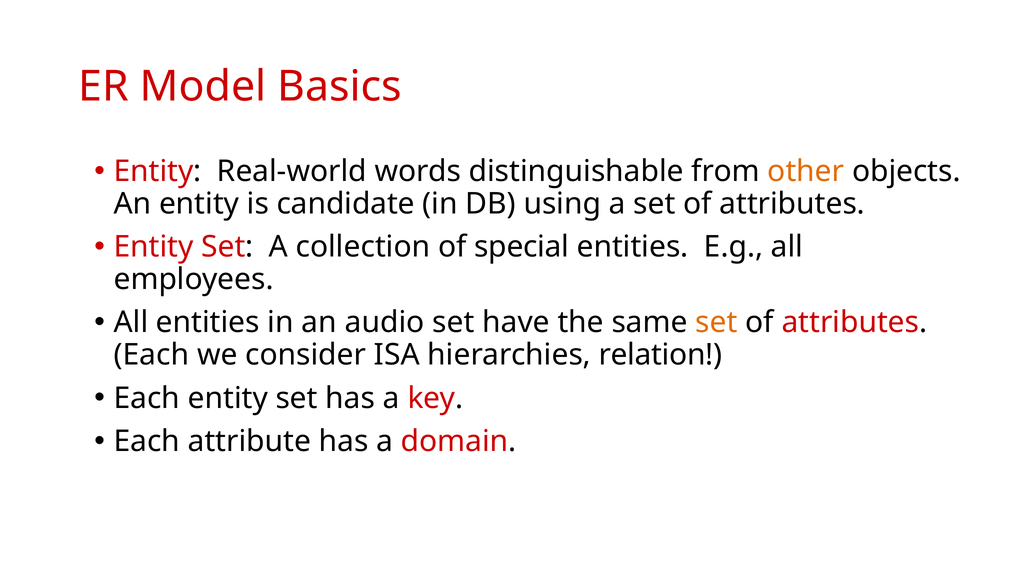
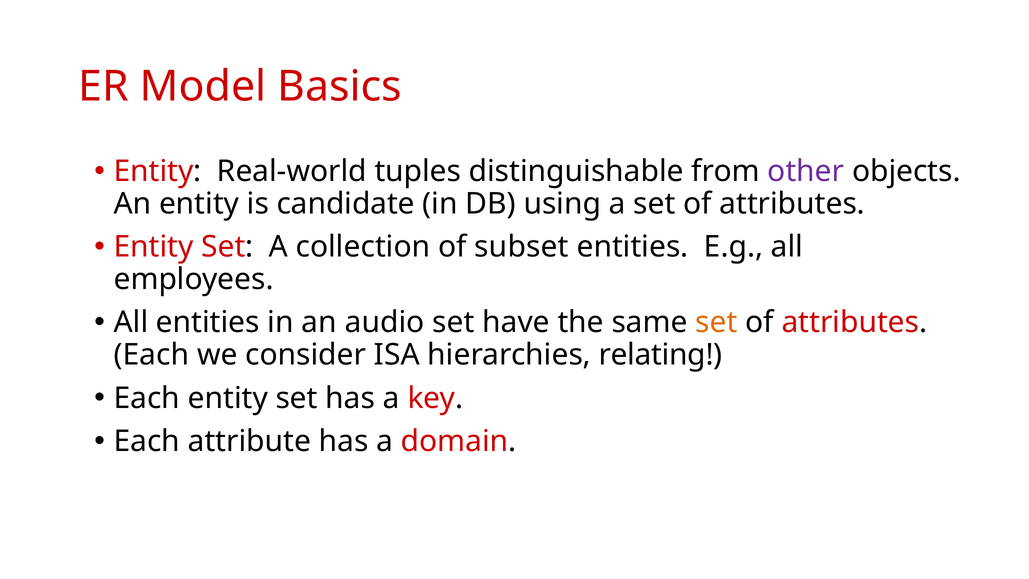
words: words -> tuples (418, 171)
other colour: orange -> purple (806, 171)
special: special -> subset (521, 247)
relation: relation -> relating (660, 355)
